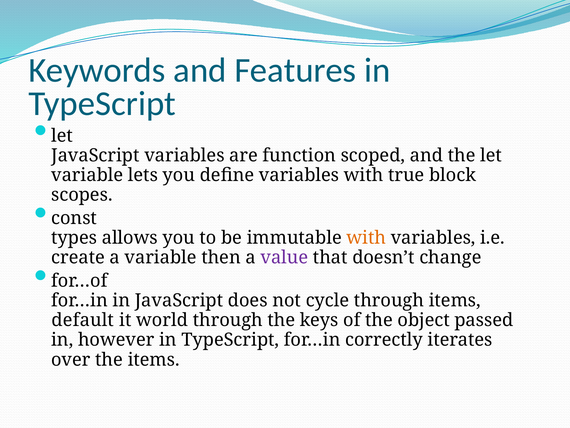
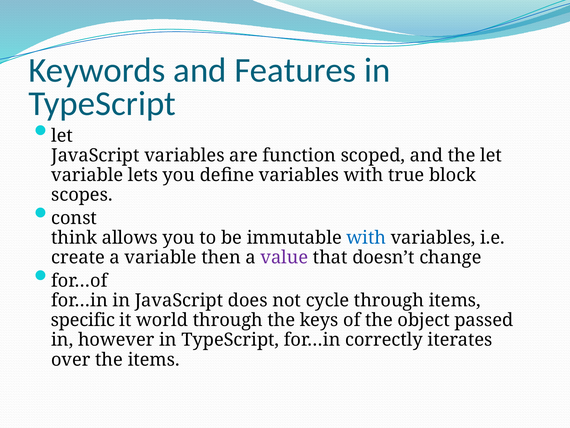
types: types -> think (74, 238)
with colour: orange -> blue (366, 238)
default: default -> specific (83, 320)
